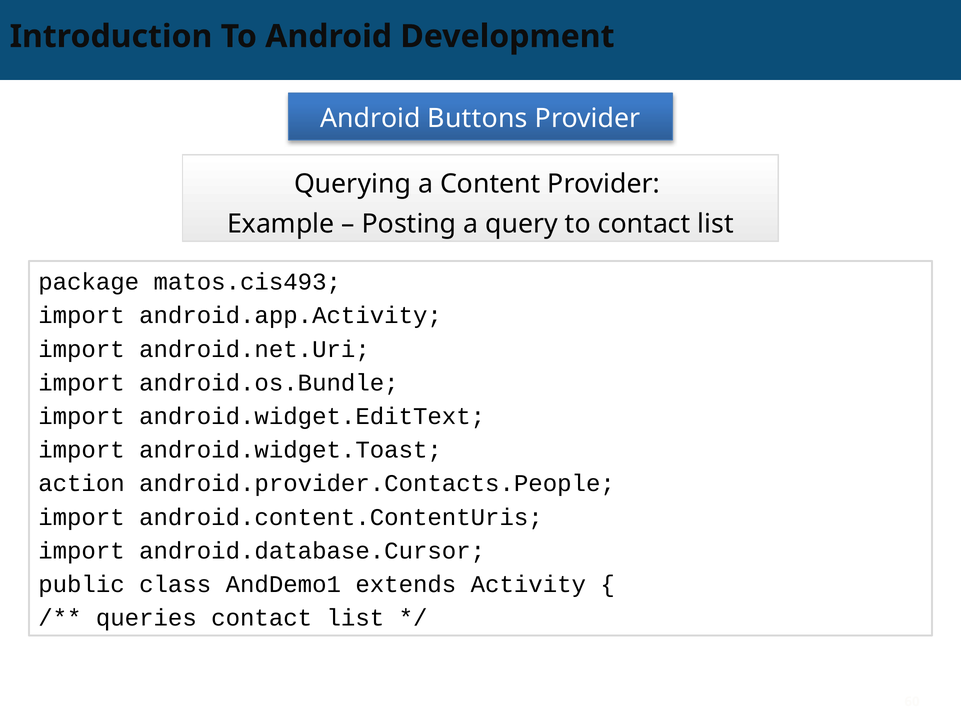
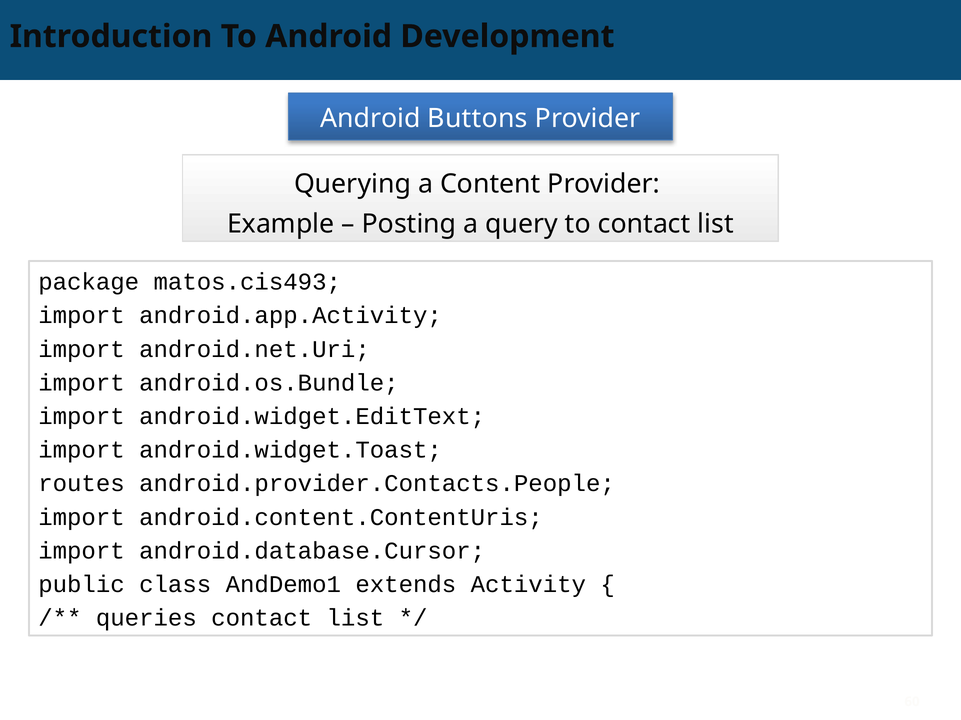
action: action -> routes (81, 484)
